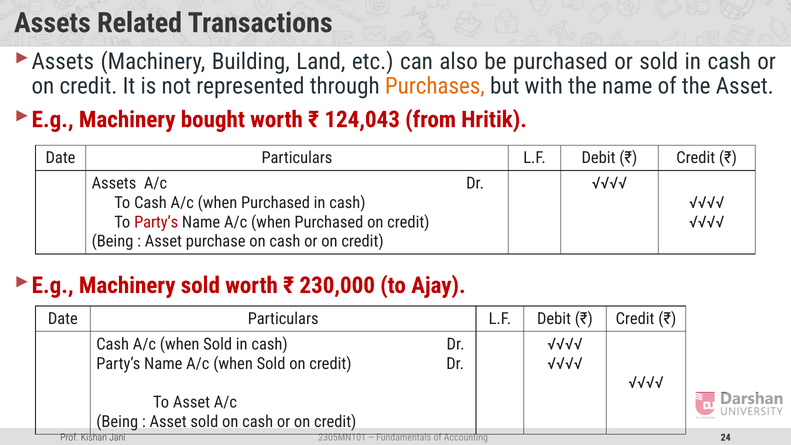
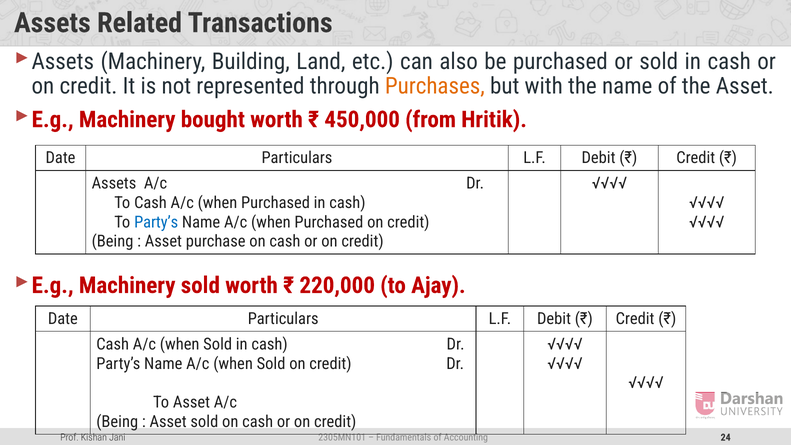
124,043: 124,043 -> 450,000 (362, 120)
Party’s colour: red -> blue (156, 222)
230,000: 230,000 -> 220,000 (337, 285)
